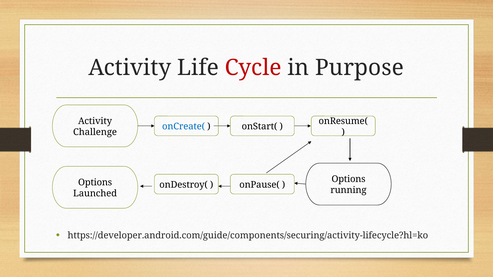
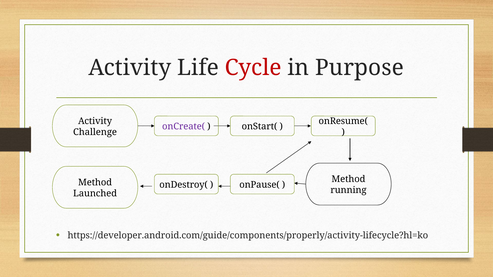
onCreate( colour: blue -> purple (184, 127)
Options: Options -> Method (348, 179)
Options: Options -> Method (95, 183)
https://developer.android.com/guide/components/securing/activity-lifecycle?hl=ko: https://developer.android.com/guide/components/securing/activity-lifecycle?hl=ko -> https://developer.android.com/guide/components/properly/activity-lifecycle?hl=ko (248, 236)
